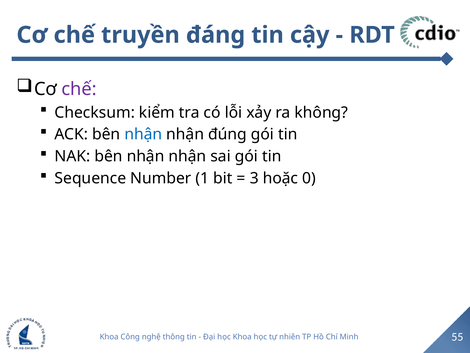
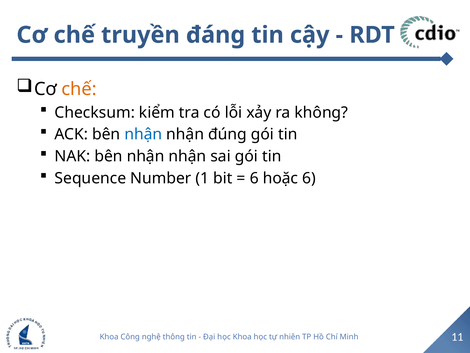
chế colour: purple -> orange (79, 89)
3: 3 -> 6 (254, 178)
hoặc 0: 0 -> 6 (309, 178)
55: 55 -> 11 (457, 336)
